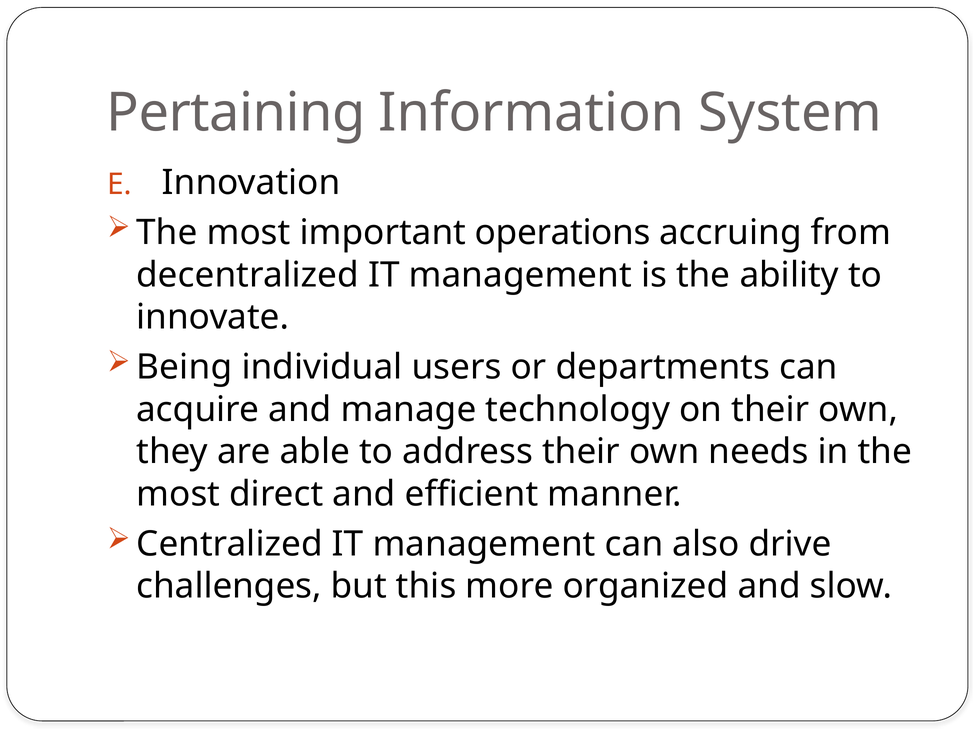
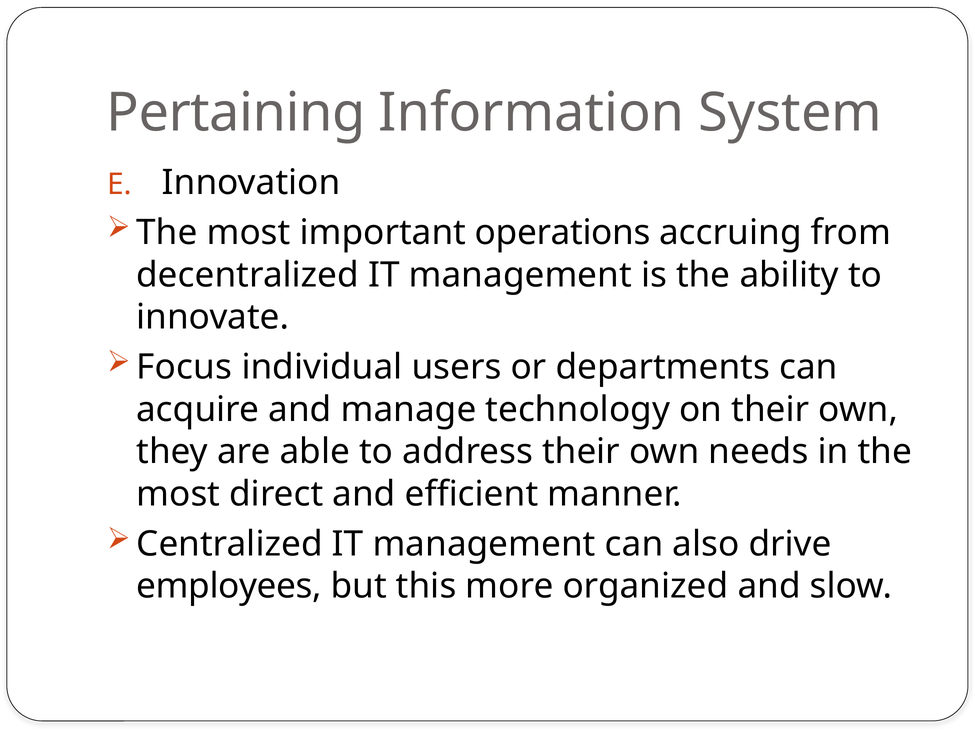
Being: Being -> Focus (184, 367)
challenges: challenges -> employees (229, 586)
